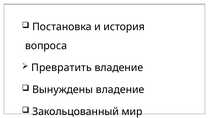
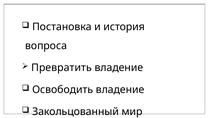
Вынуждены: Вынуждены -> Освободить (63, 89)
